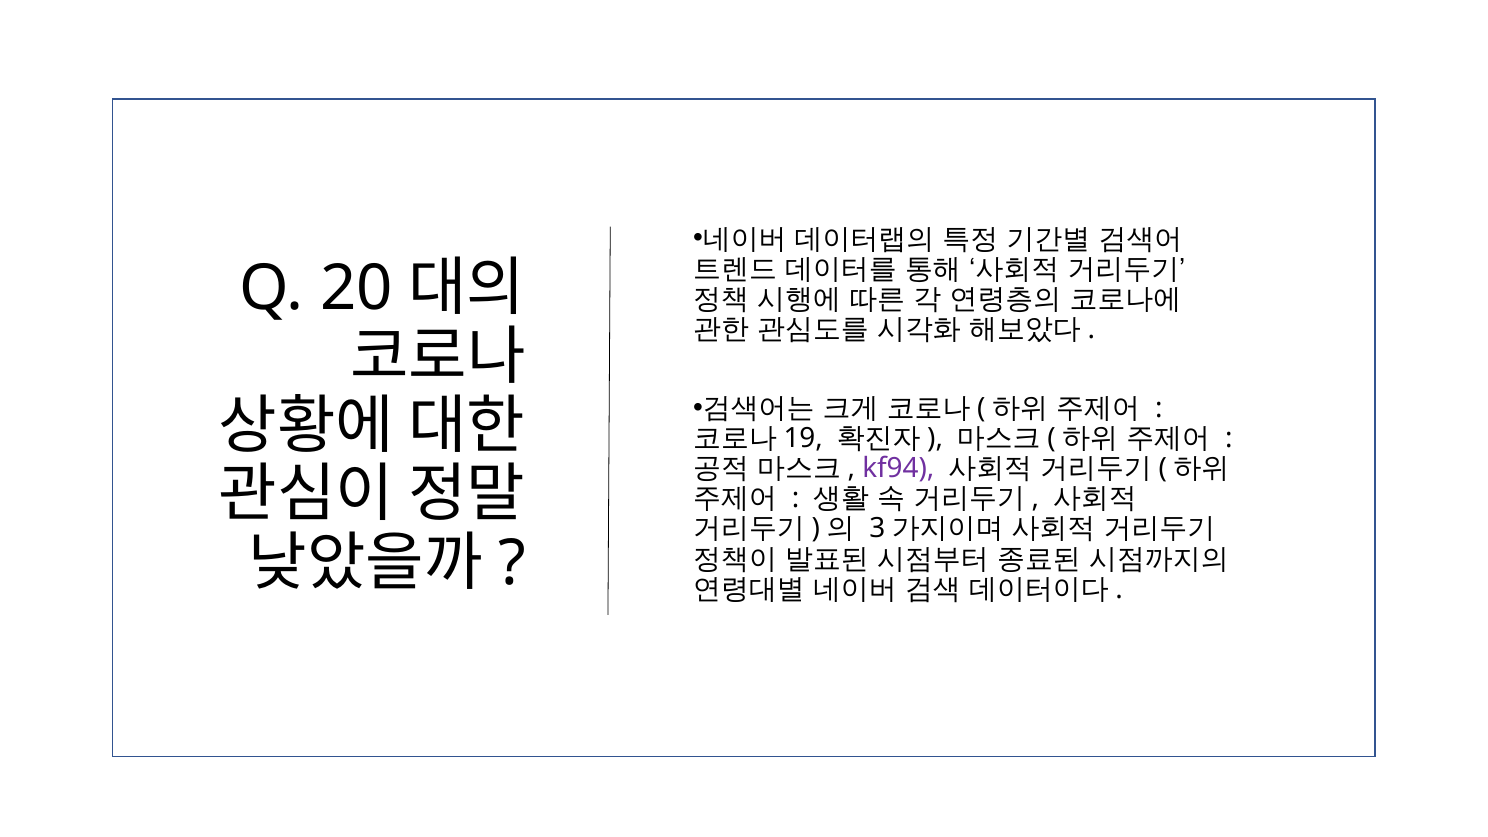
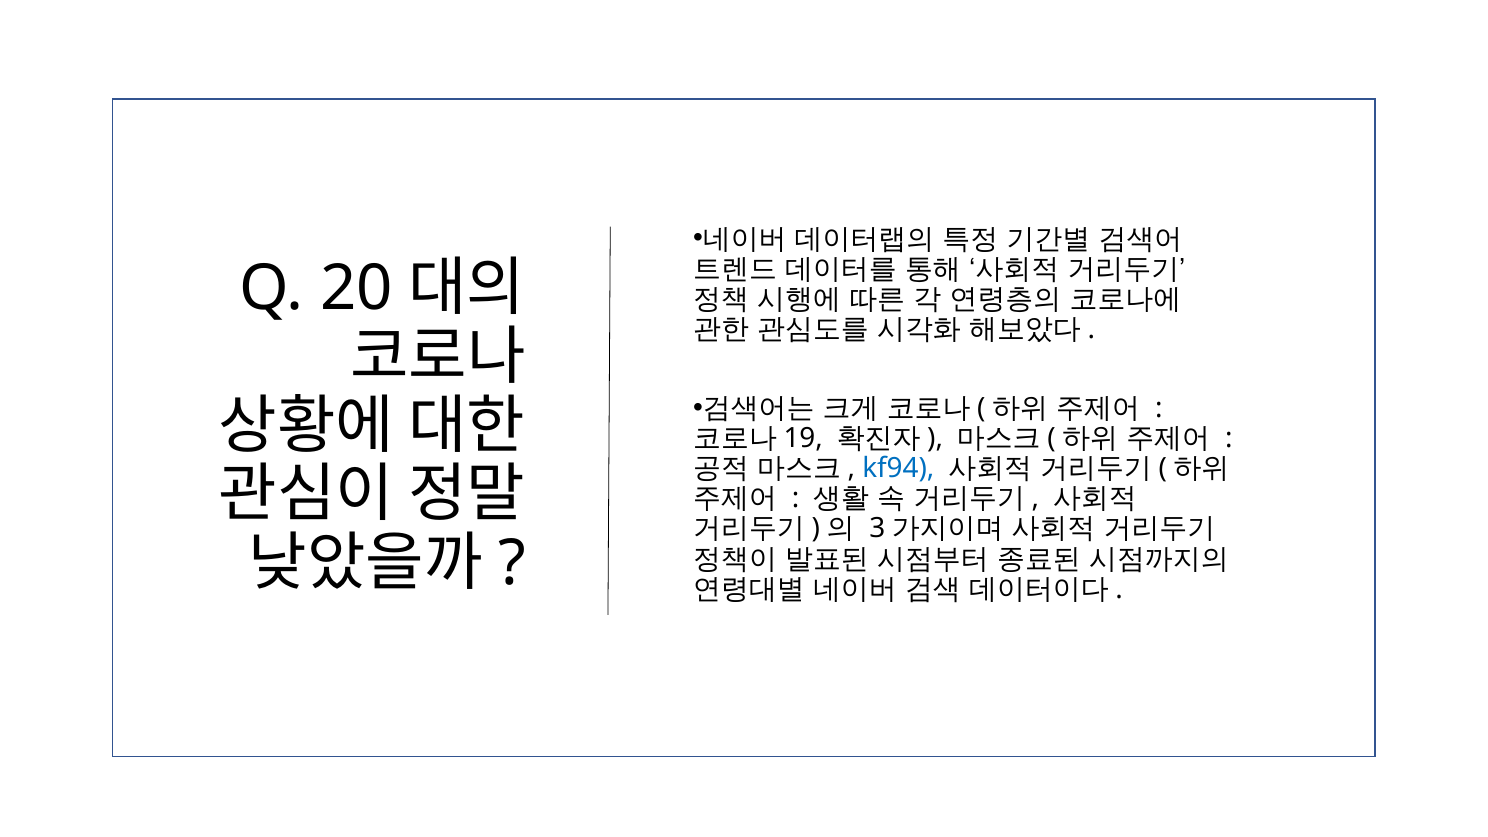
kf94 colour: purple -> blue (898, 468)
